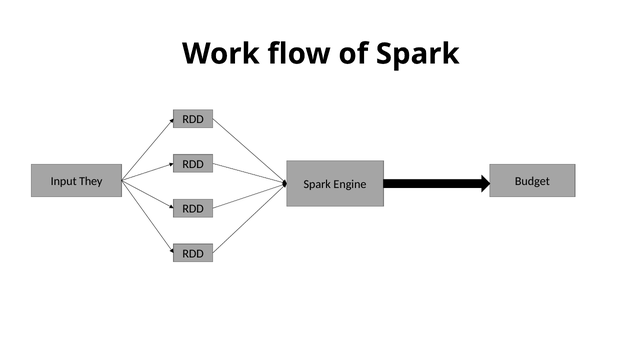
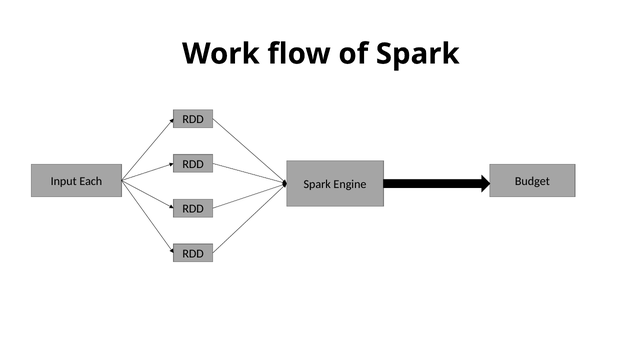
They: They -> Each (91, 181)
